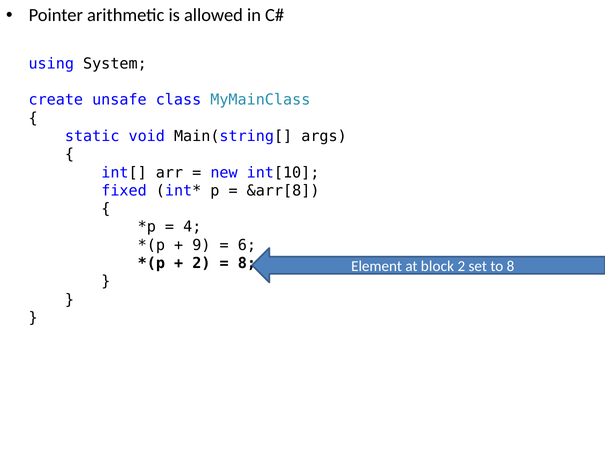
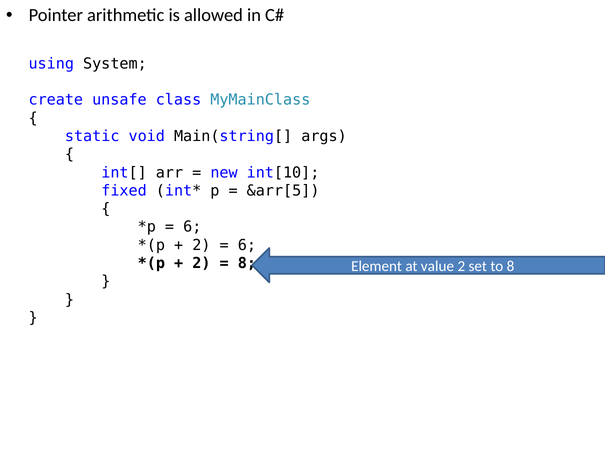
&arr[8: &arr[8 -> &arr[5 (283, 191)
4: 4 -> 6 (192, 227)
9: 9 -> 2 (201, 245)
block: block -> value (437, 266)
